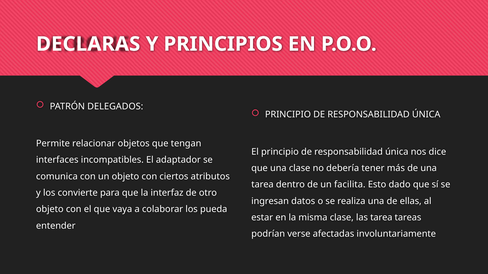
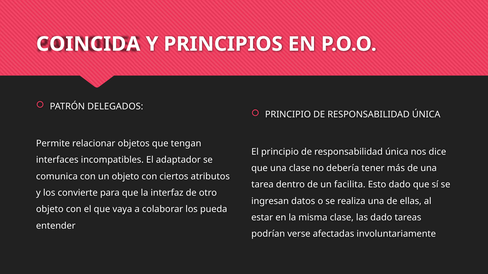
DECLARAS: DECLARAS -> COINCIDA (88, 44)
las tarea: tarea -> dado (381, 218)
